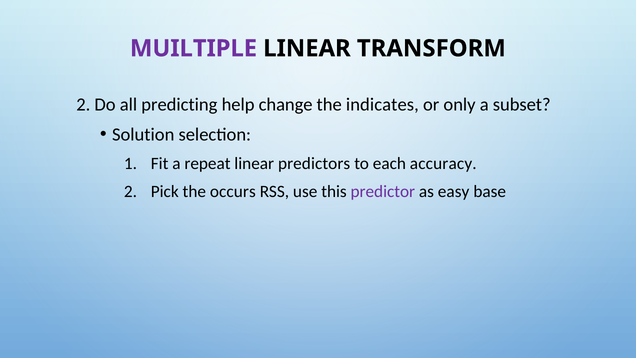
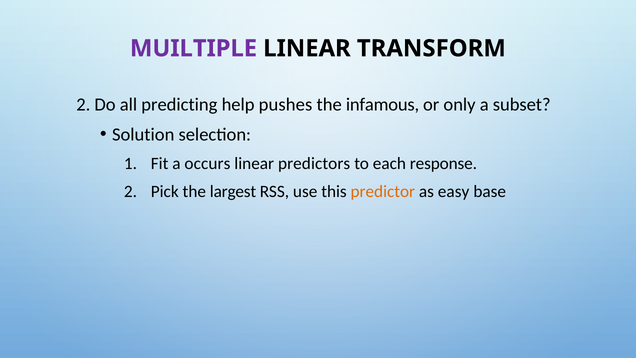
change: change -> pushes (286, 105)
indicates: indicates -> infamous (383, 105)
repeat: repeat -> occurs (207, 164)
accuracy: accuracy -> response (443, 164)
occurs: occurs -> largest (233, 192)
predictor colour: purple -> orange (383, 192)
